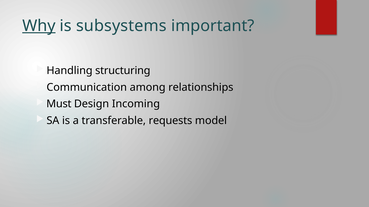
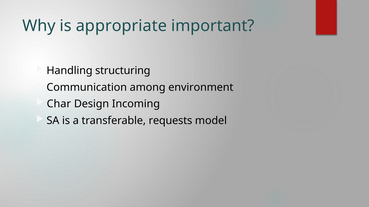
Why underline: present -> none (39, 26)
subsystems: subsystems -> appropriate (121, 26)
relationships: relationships -> environment (201, 87)
Must: Must -> Char (59, 104)
